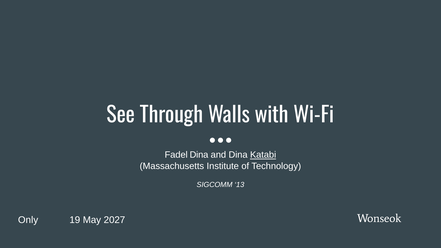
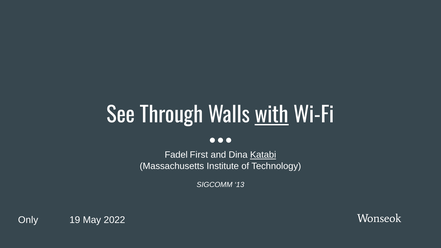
with underline: none -> present (272, 115)
Fadel Dina: Dina -> First (199, 155)
2027: 2027 -> 2022 (114, 220)
